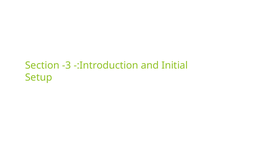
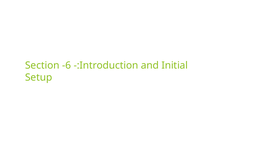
-3: -3 -> -6 (67, 65)
